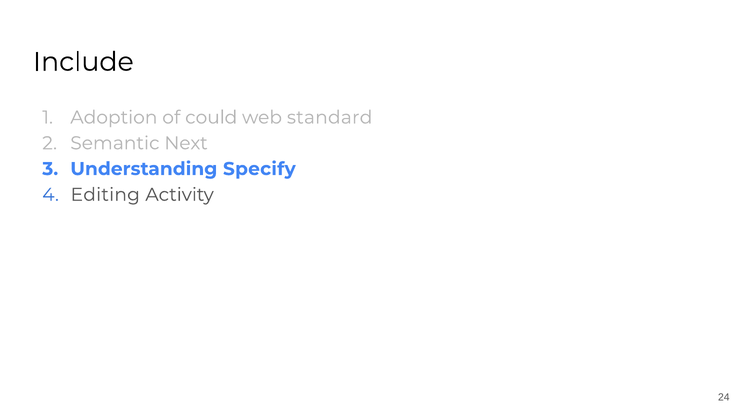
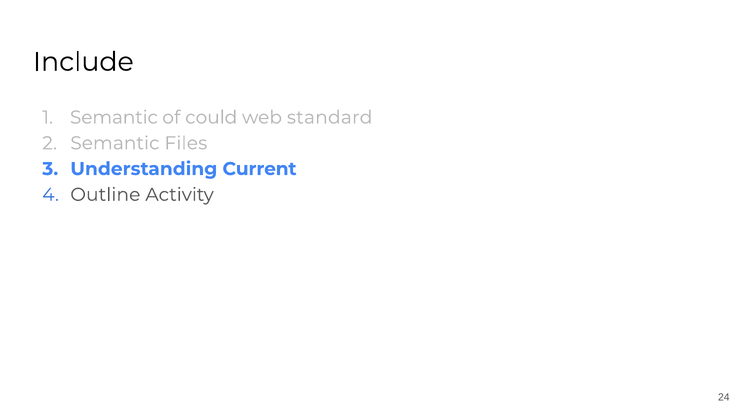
Adoption: Adoption -> Semantic (114, 117)
Next: Next -> Files (186, 143)
Specify: Specify -> Current (260, 169)
Editing: Editing -> Outline (105, 195)
